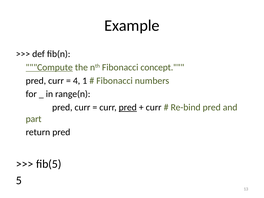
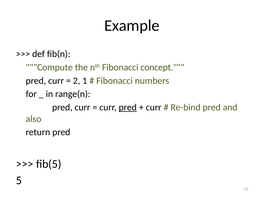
Compute underline: present -> none (49, 67)
4: 4 -> 2 (77, 81)
part: part -> also (34, 119)
